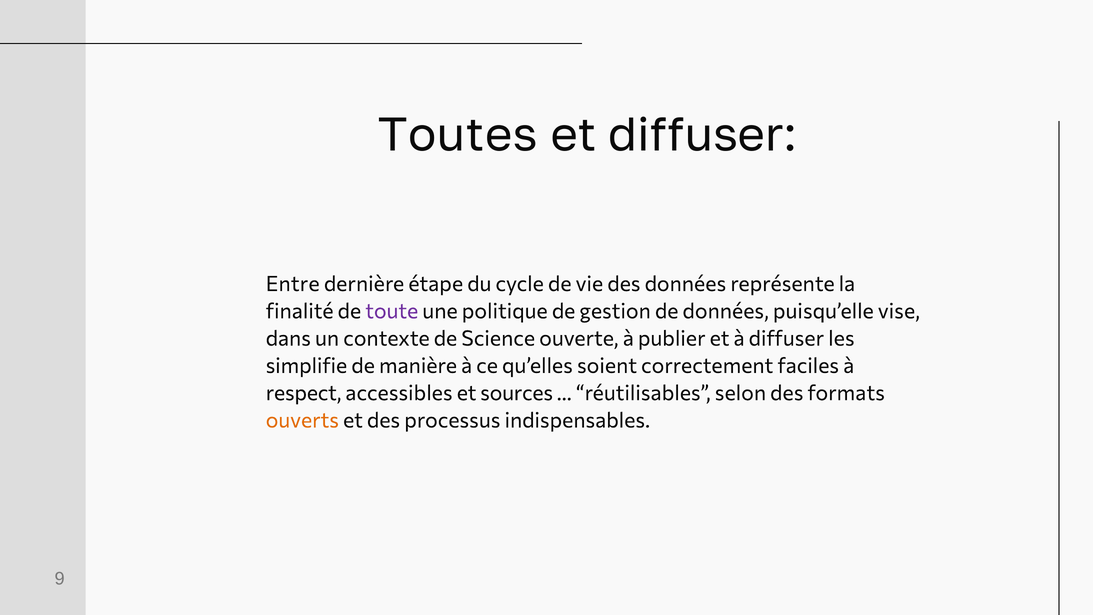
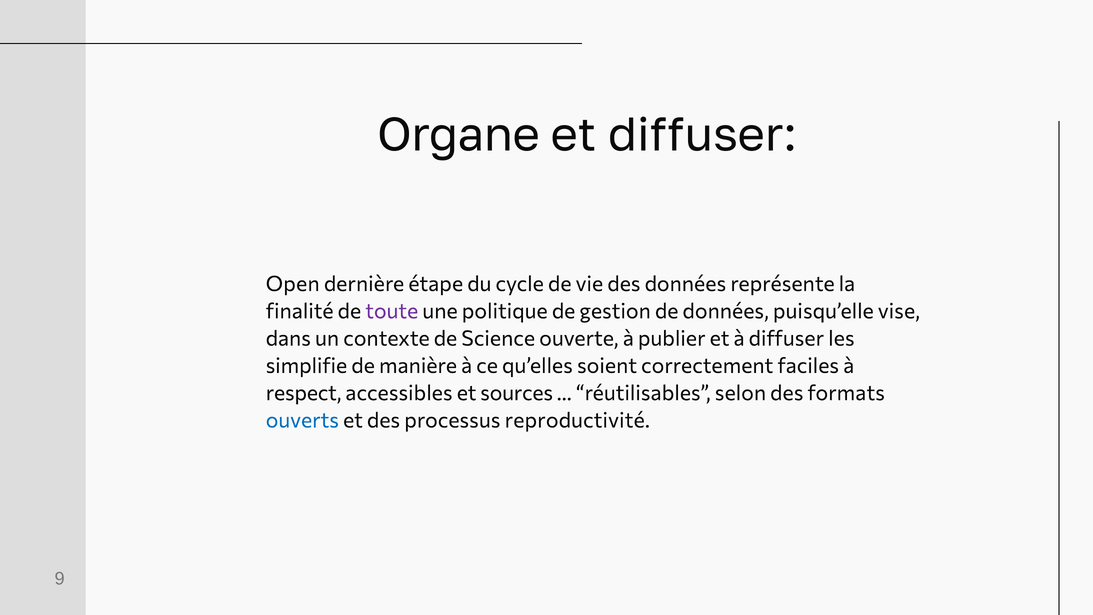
Toutes: Toutes -> Organe (459, 135)
Entre: Entre -> Open (293, 284)
ouverts colour: orange -> blue (302, 420)
indispensables: indispensables -> reproductivité (577, 420)
